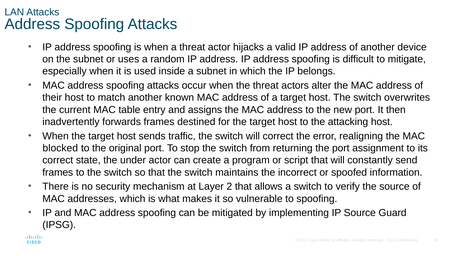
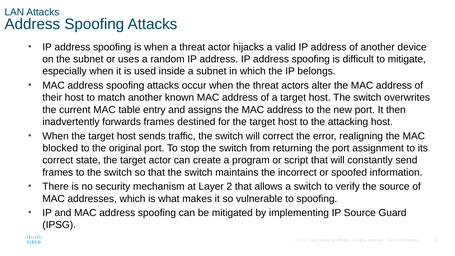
state the under: under -> target (133, 160)
